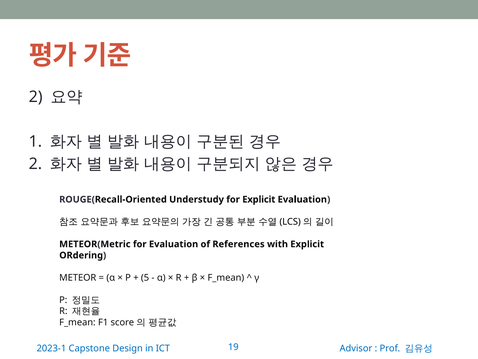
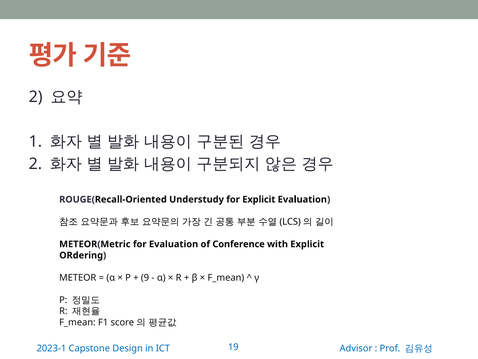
References: References -> Conference (239, 244)
5: 5 -> 9 (145, 277)
